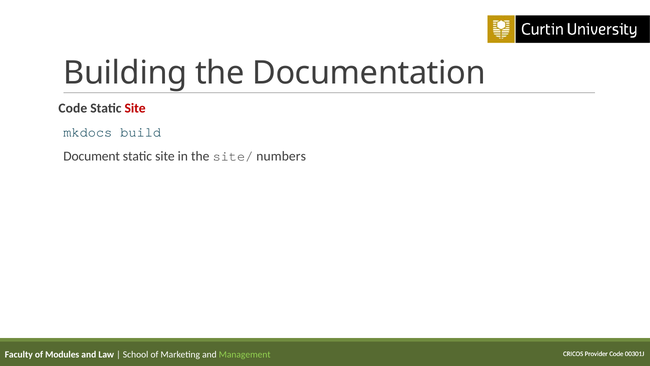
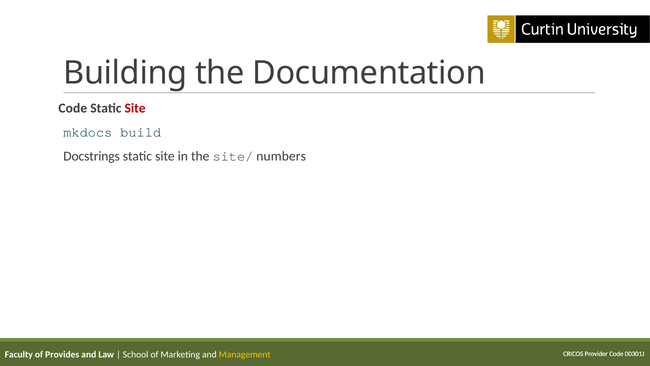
Document: Document -> Docstrings (92, 156)
Modules: Modules -> Provides (62, 354)
Management colour: light green -> yellow (245, 354)
